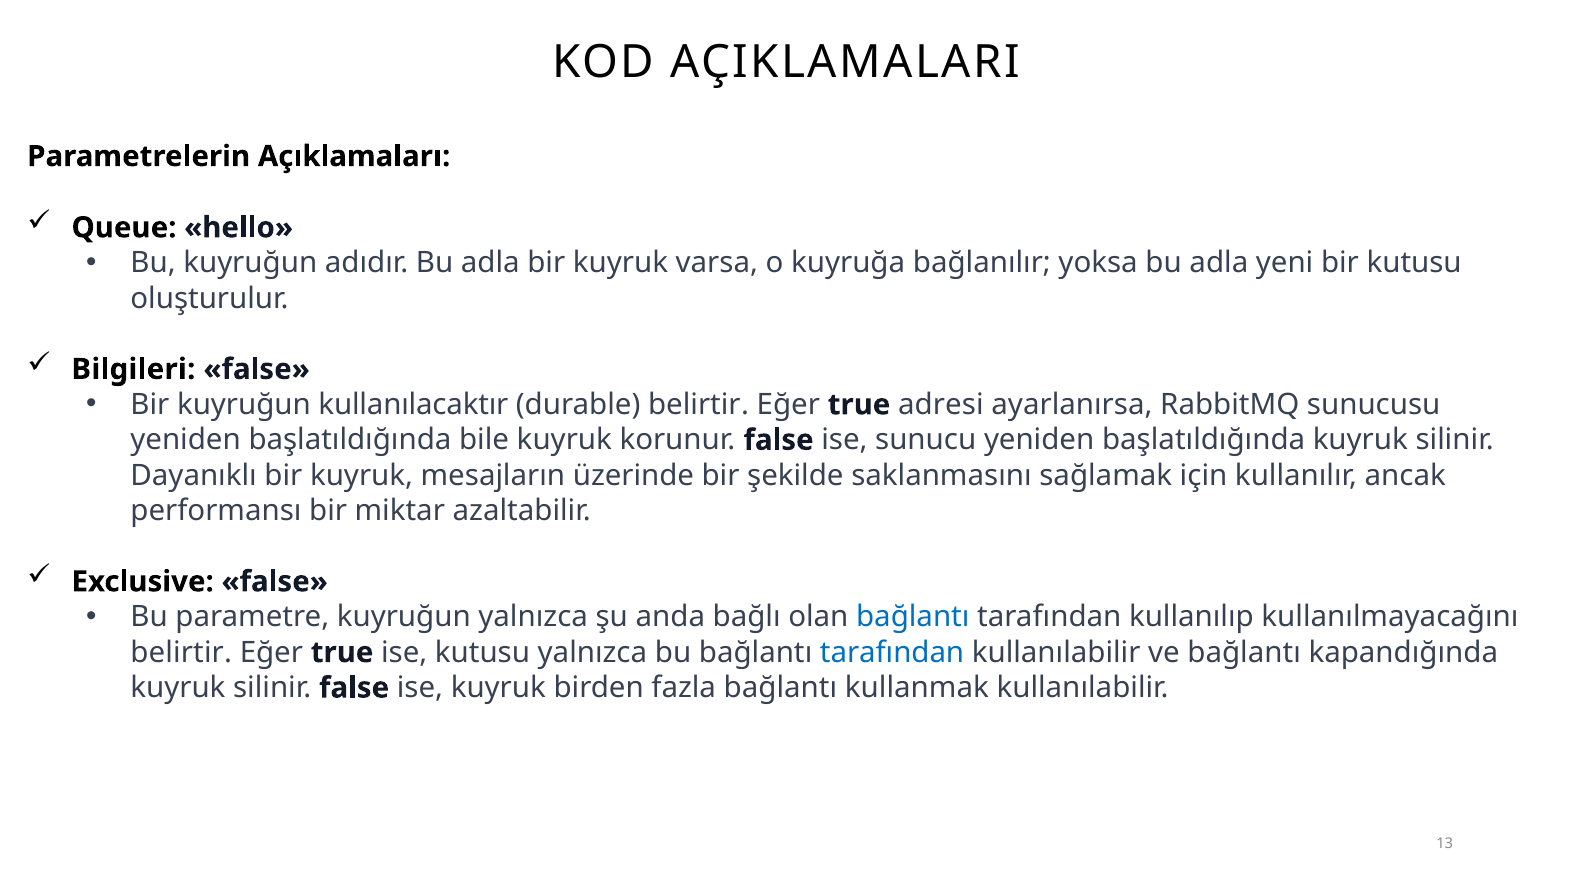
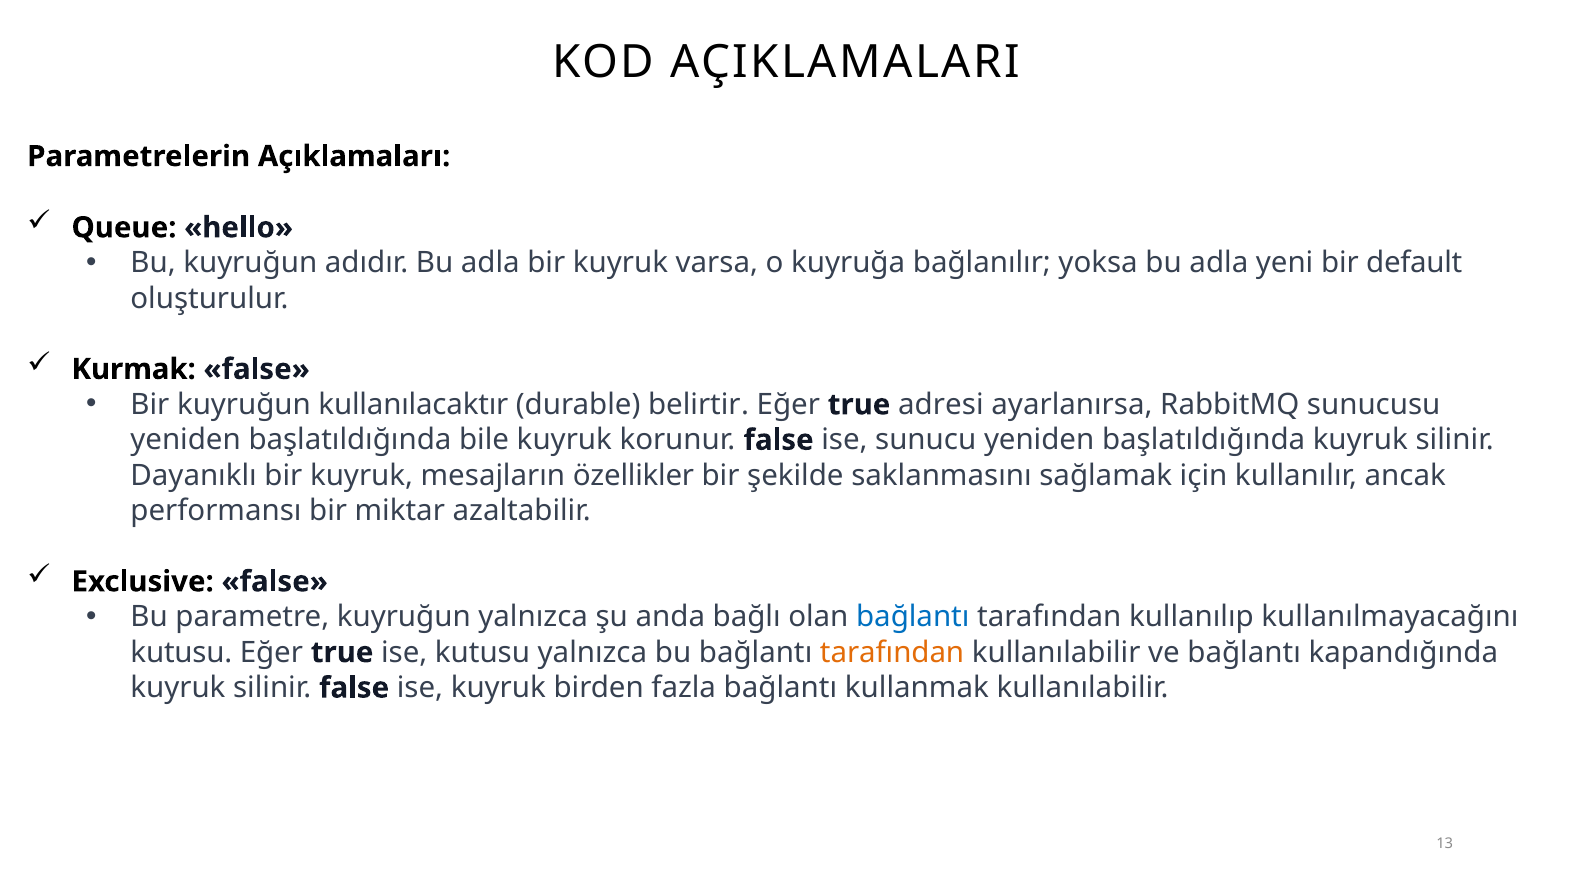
bir kutusu: kutusu -> default (1414, 263)
Bilgileri: Bilgileri -> Kurmak (134, 369)
üzerinde: üzerinde -> özellikler (634, 475)
belirtir: belirtir -> kutusu (181, 652)
tarafından colour: blue -> orange (892, 652)
